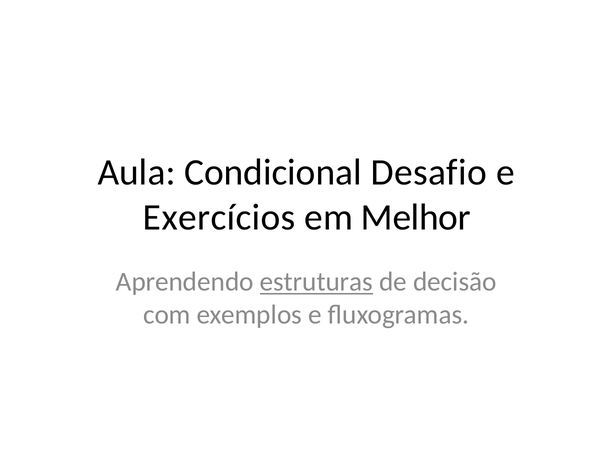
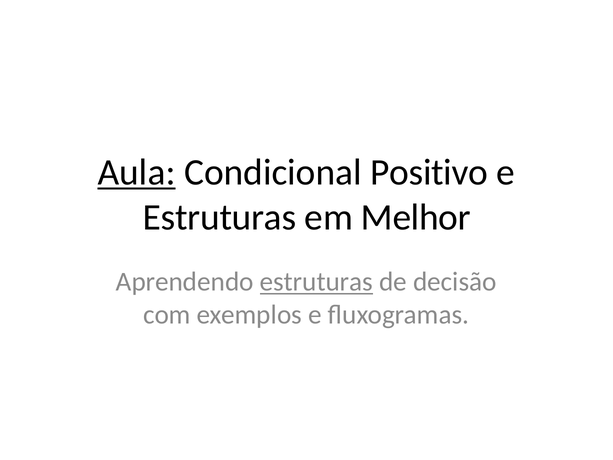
Aula underline: none -> present (137, 172)
Desafio: Desafio -> Positivo (429, 172)
Exercícios: Exercícios -> Estruturas (220, 217)
